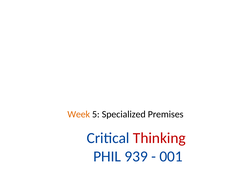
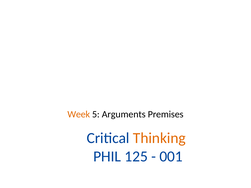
Specialized: Specialized -> Arguments (124, 114)
Thinking colour: red -> orange (159, 138)
939: 939 -> 125 (136, 157)
